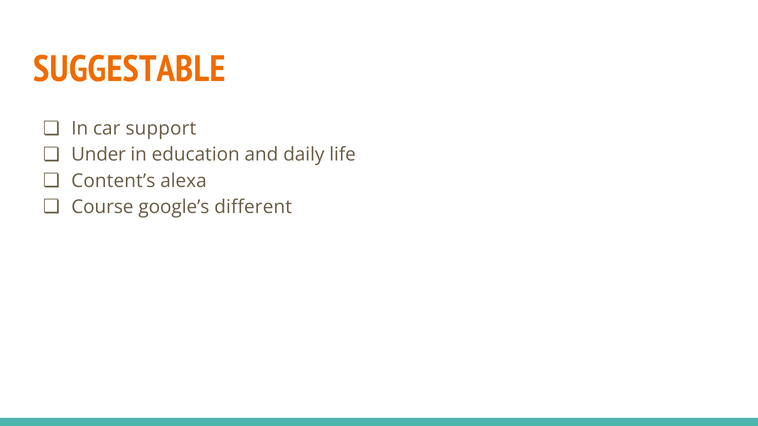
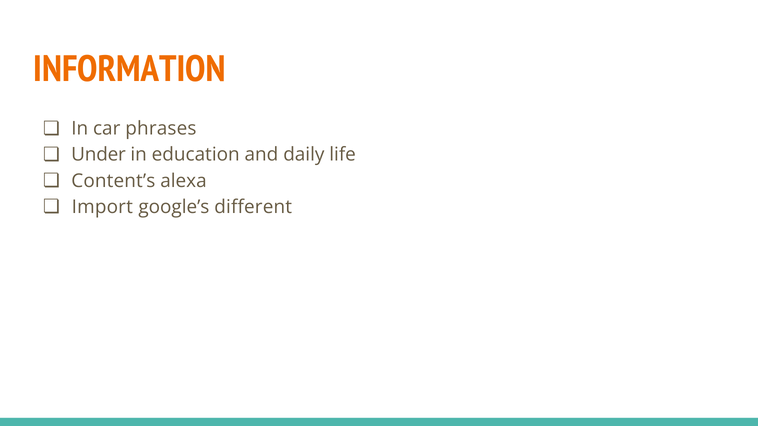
SUGGESTABLE: SUGGESTABLE -> INFORMATION (130, 69)
support: support -> phrases (161, 129)
Course: Course -> Import (102, 207)
